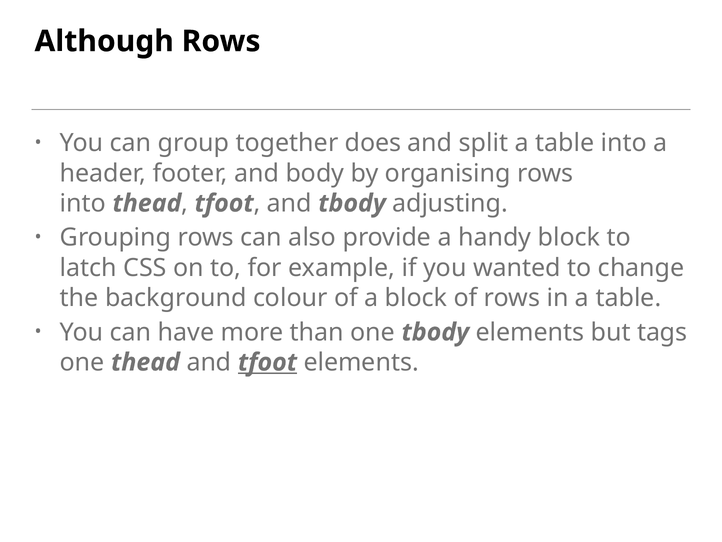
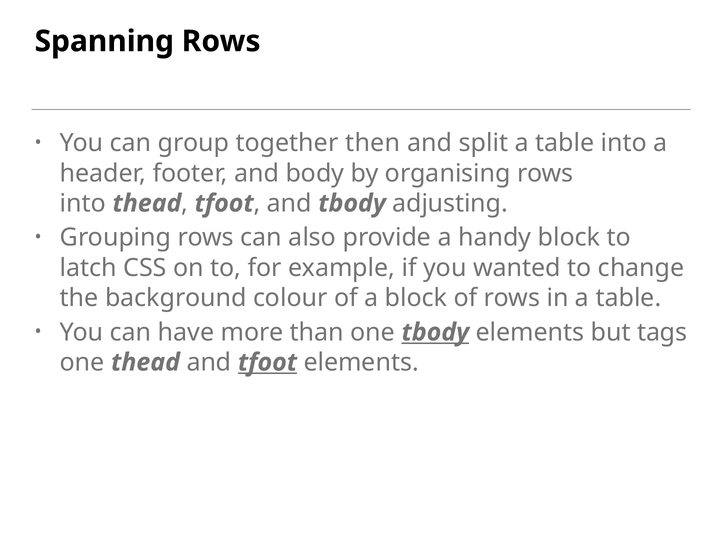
Although: Although -> Spanning (104, 41)
does: does -> then (373, 143)
tbody underline: none -> present (435, 332)
